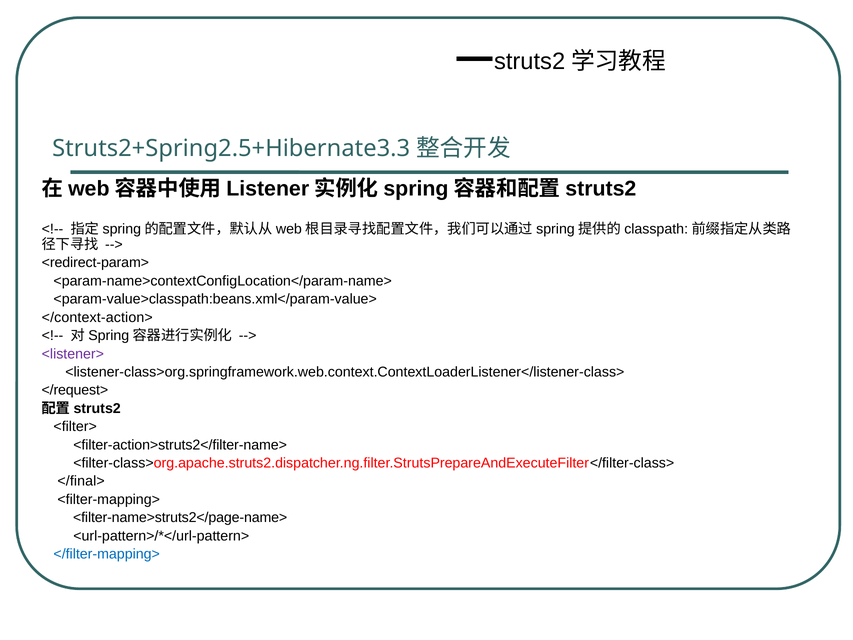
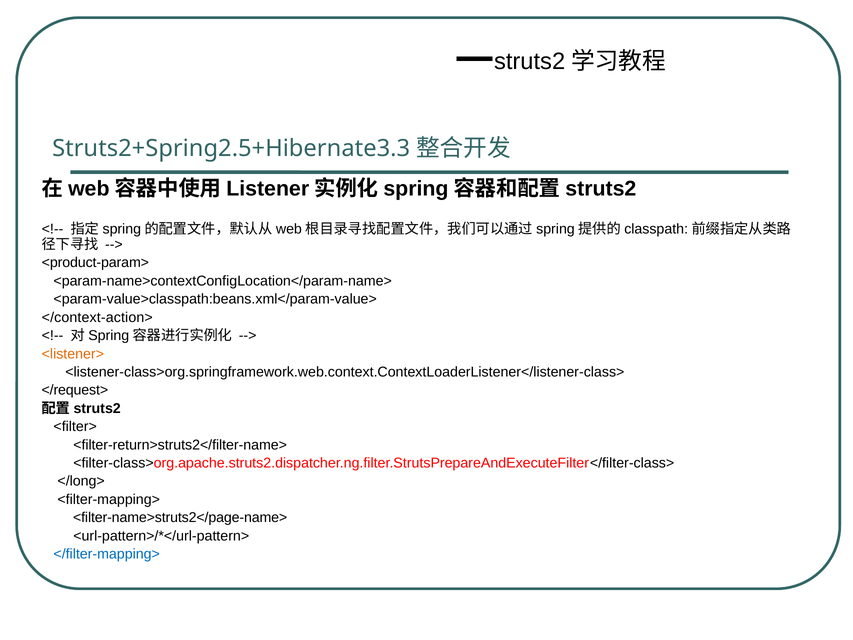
<redirect-param>: <redirect-param> -> <product-param> (95, 263)
<listener> colour: purple -> orange (73, 354)
<filter-action>struts2</filter-name>: <filter-action>struts2</filter-name> -> <filter-return>struts2</filter-name> (180, 445)
</final>: </final> -> </long> (81, 481)
